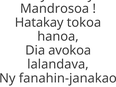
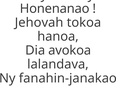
Mandrosoa: Mandrosoa -> Honenanao (55, 9)
Hatakay: Hatakay -> Jehovah (39, 23)
